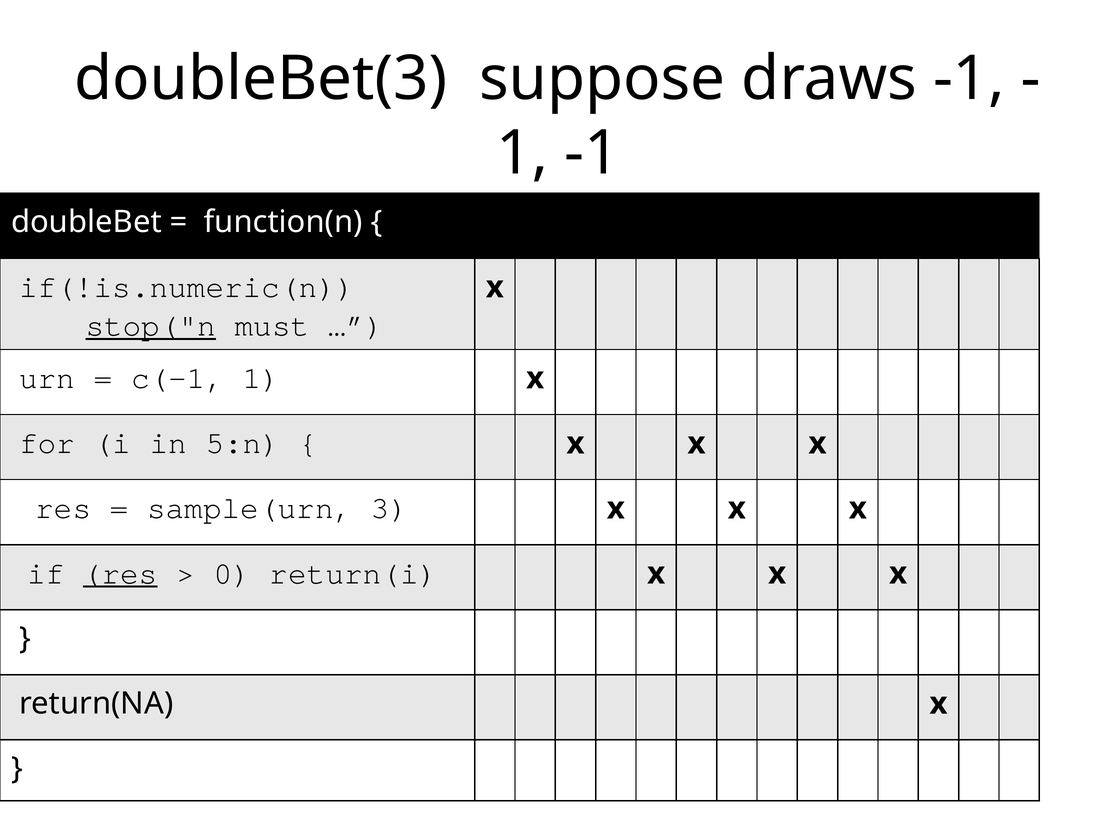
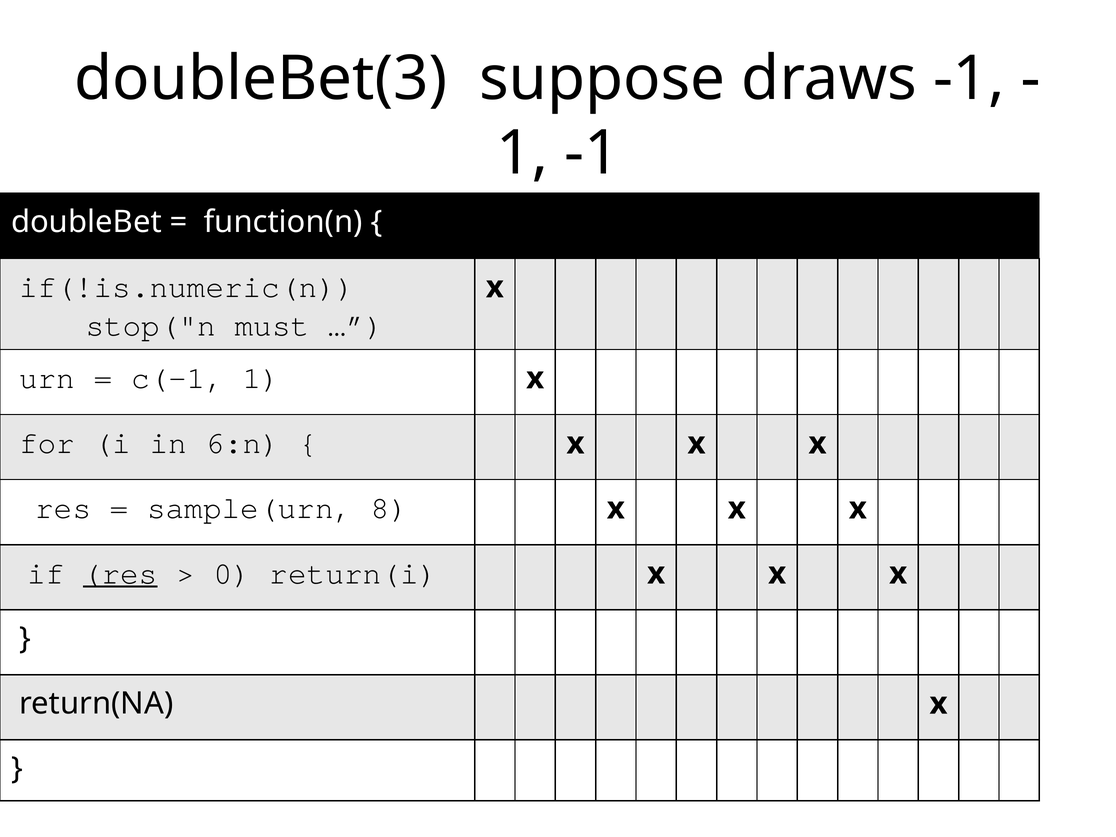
stop("n underline: present -> none (151, 326)
5:n: 5:n -> 6:n (243, 443)
3: 3 -> 8 (390, 508)
